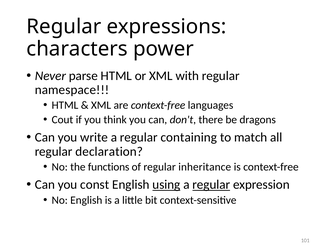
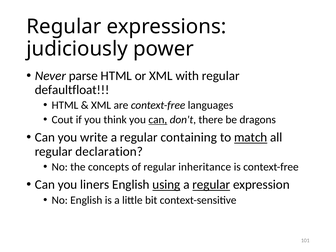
characters: characters -> judiciously (77, 49)
namespace: namespace -> defaultfloat (72, 90)
can underline: none -> present (158, 120)
match underline: none -> present (251, 137)
functions: functions -> concepts (109, 167)
const: const -> liners (95, 185)
